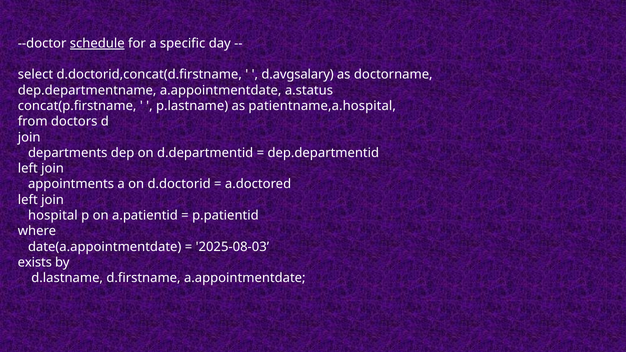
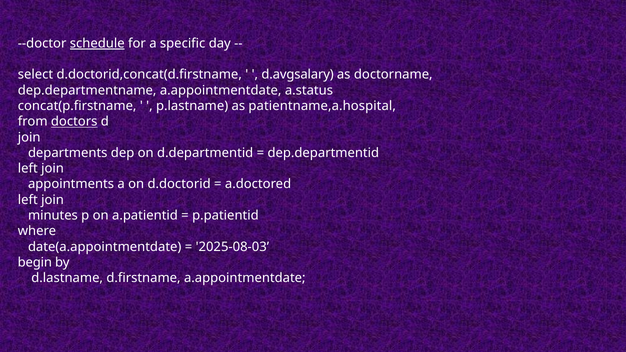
doctors underline: none -> present (74, 122)
hospital: hospital -> minutes (53, 216)
exists: exists -> begin (35, 263)
